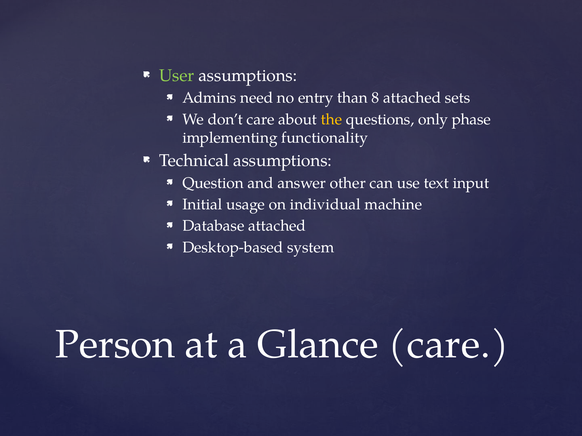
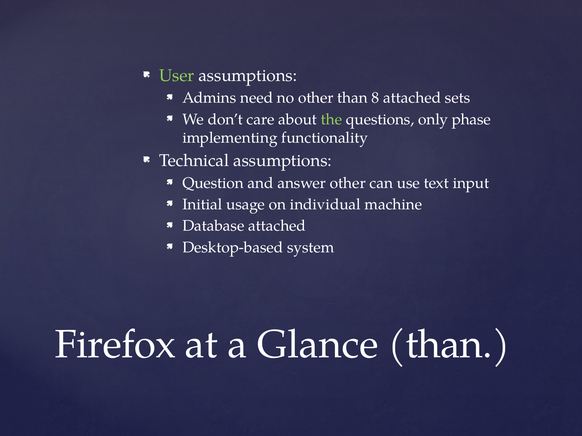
no entry: entry -> other (316, 98)
the colour: yellow -> light green (331, 119)
Person: Person -> Firefox (115, 345)
Glance care: care -> than (449, 345)
